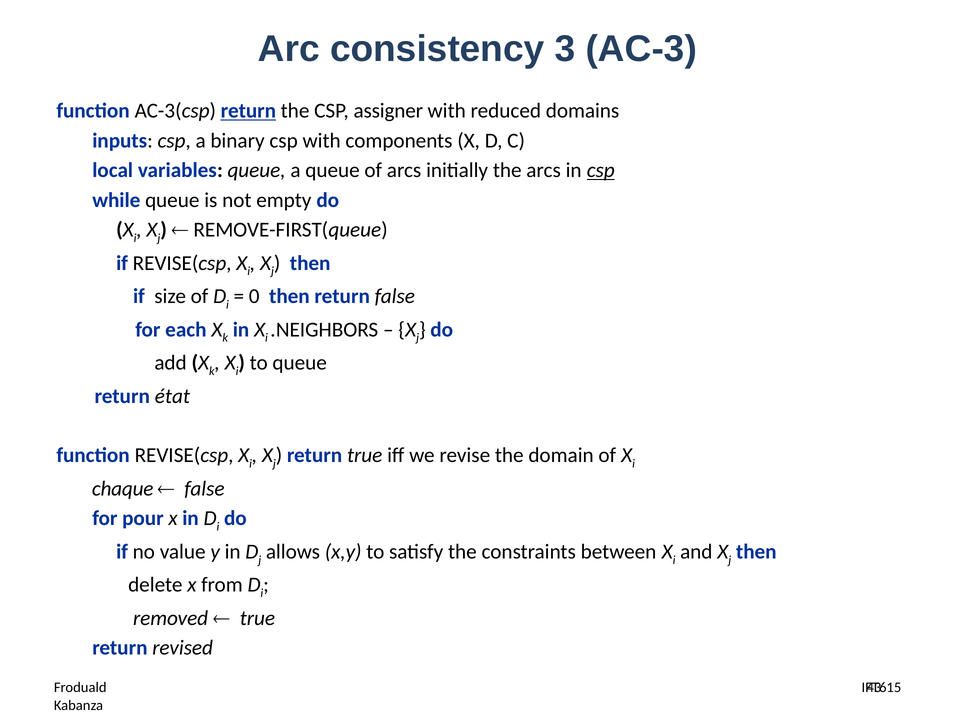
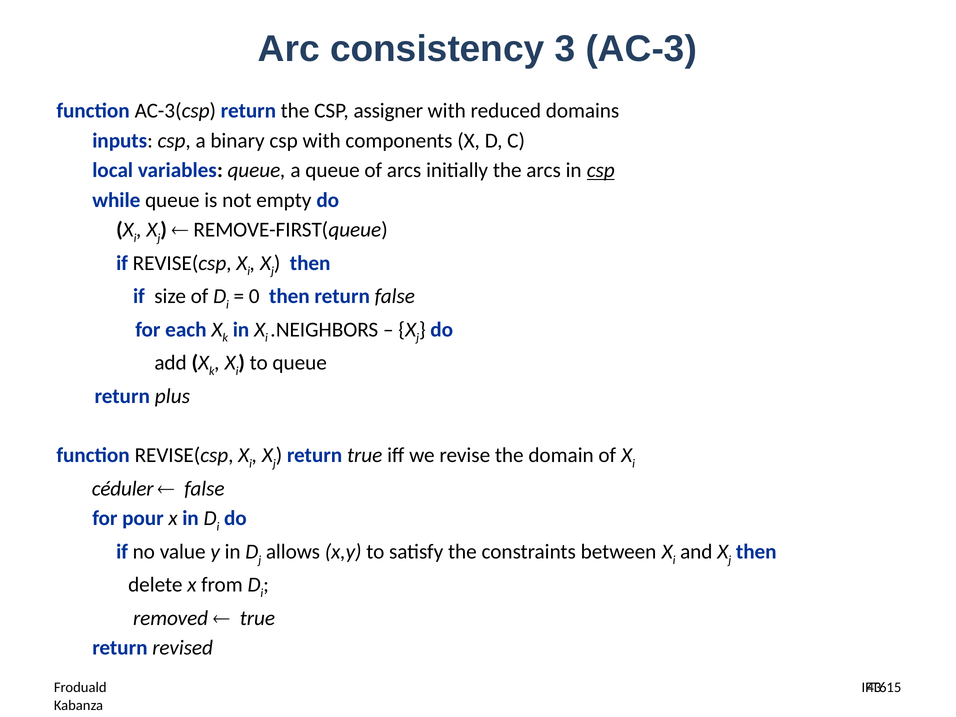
return underline: present -> none (248, 111)
état: état -> plus (172, 396)
chaque: chaque -> céduler (123, 489)
